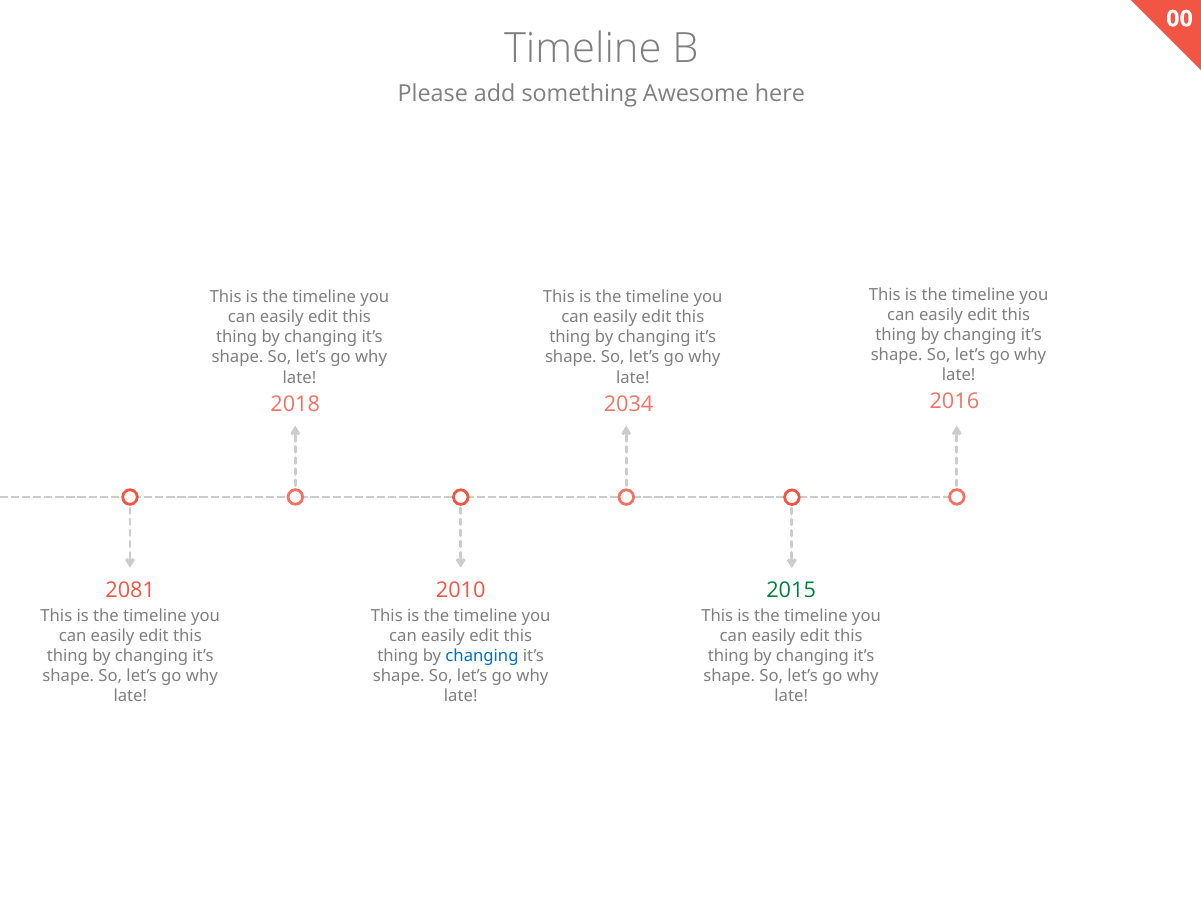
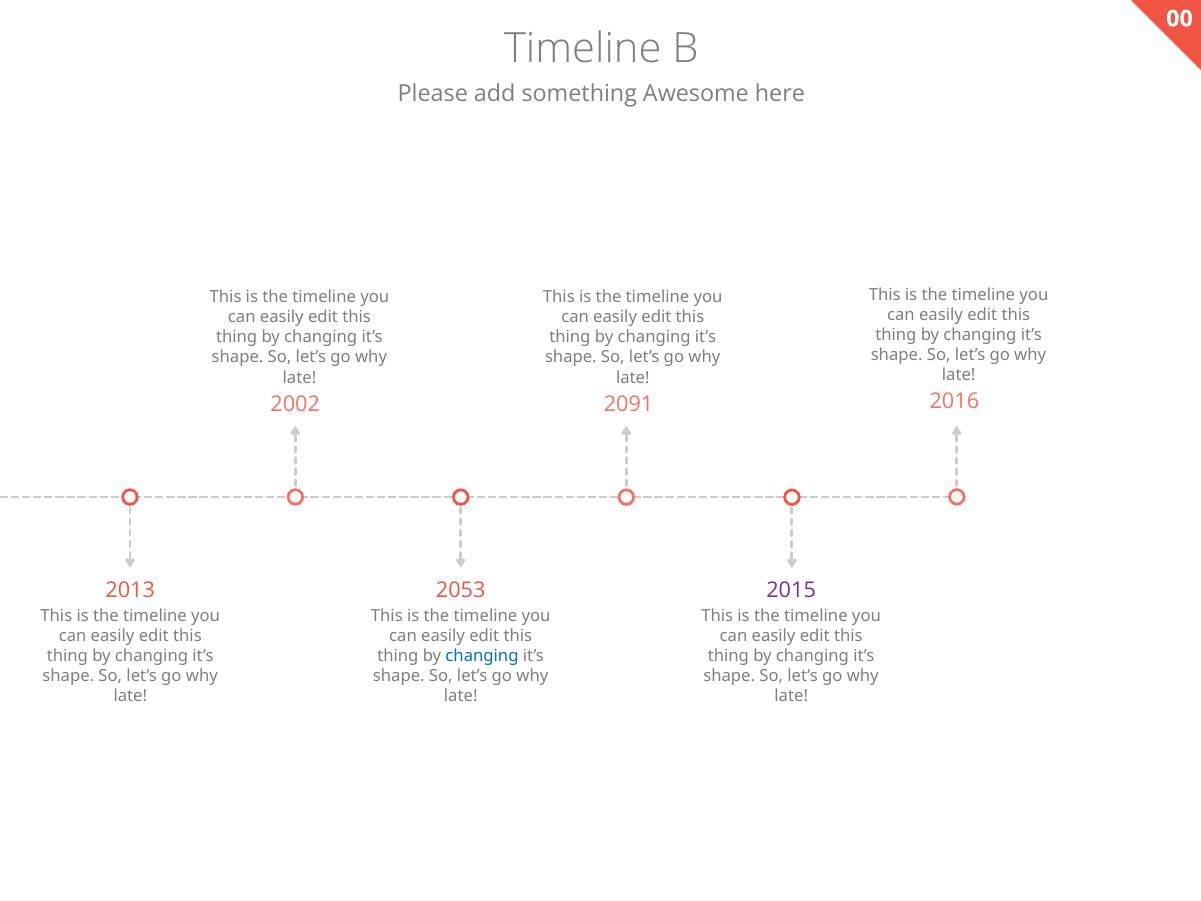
2018: 2018 -> 2002 (295, 404)
2034: 2034 -> 2091 (629, 404)
2081: 2081 -> 2013 (130, 591)
2010: 2010 -> 2053 (461, 591)
2015 colour: green -> purple (791, 591)
